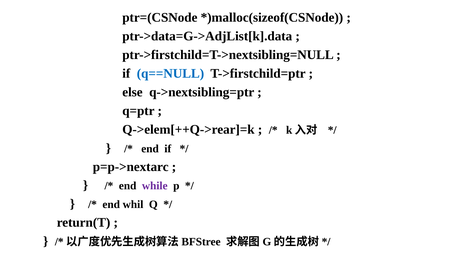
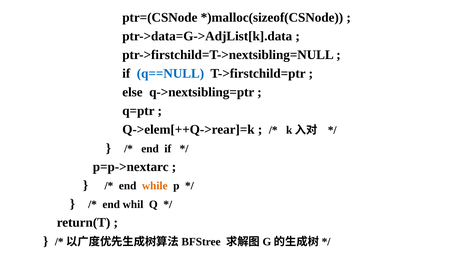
while colour: purple -> orange (155, 186)
